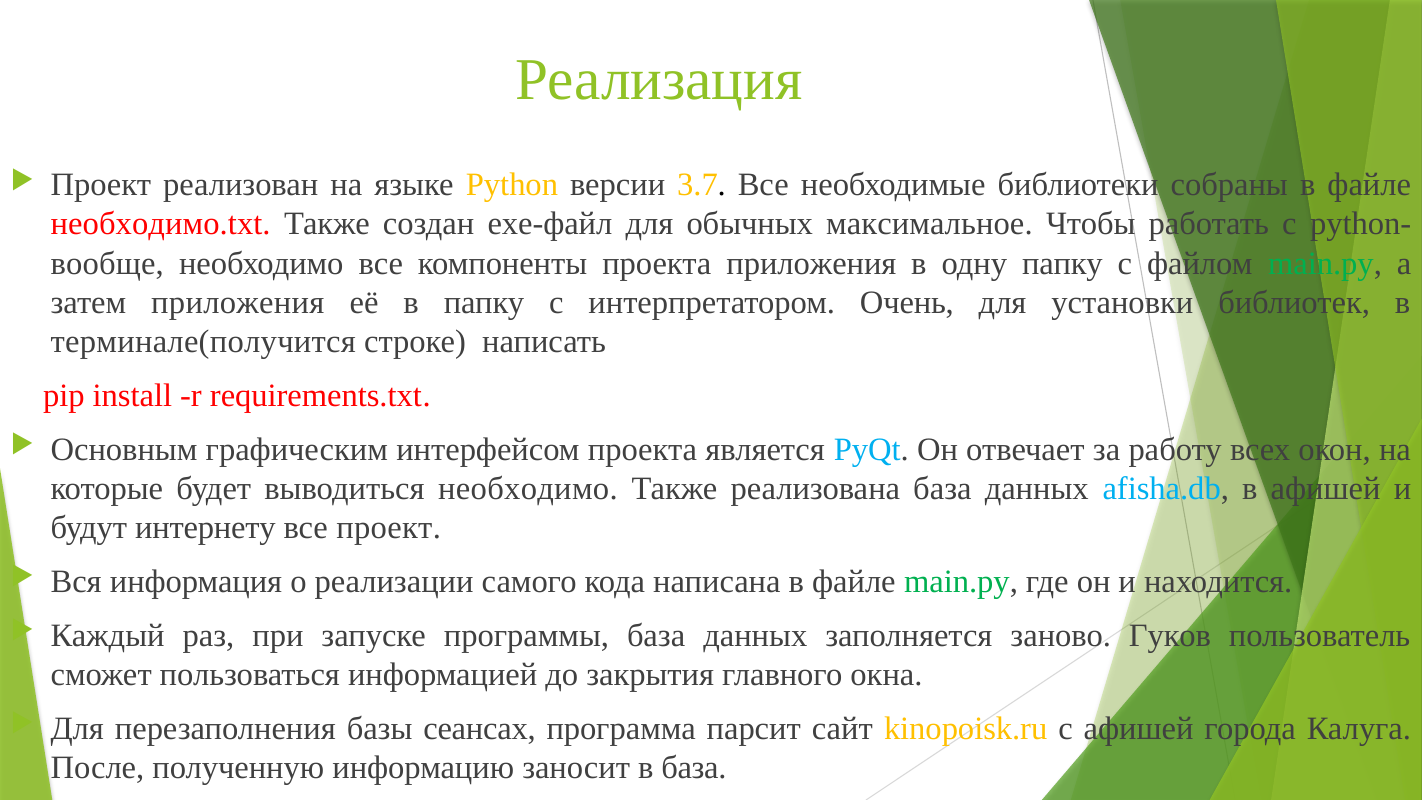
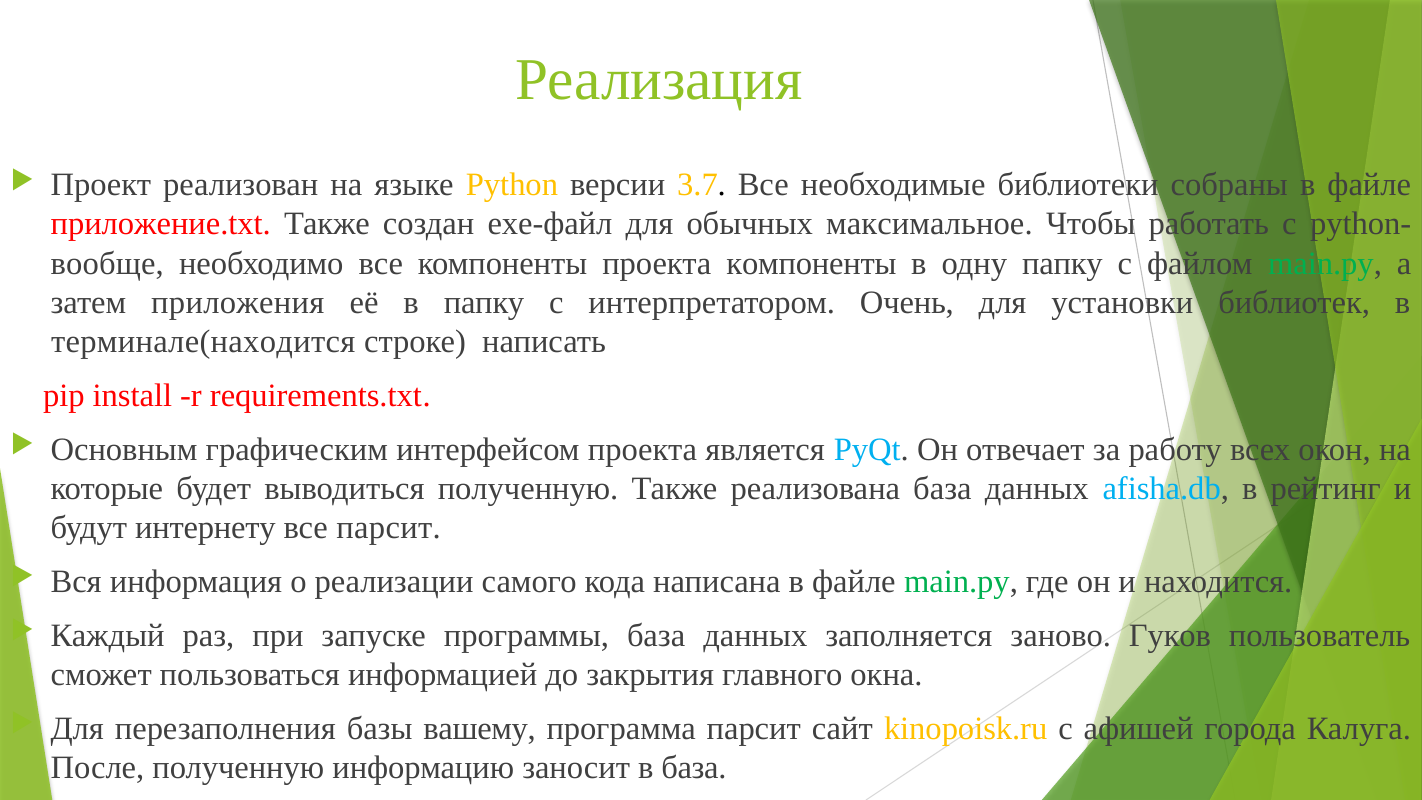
необходимо.txt: необходимо.txt -> приложение.txt (161, 224)
проекта приложения: приложения -> компоненты (811, 263)
терминале(получится: терминале(получится -> терминале(находится (203, 341)
выводиться необходимо: необходимо -> полученную (528, 488)
в афишей: афишей -> рейтинг (1326, 488)
все проект: проект -> парсит (389, 527)
сеансах: сеансах -> вашему (480, 728)
